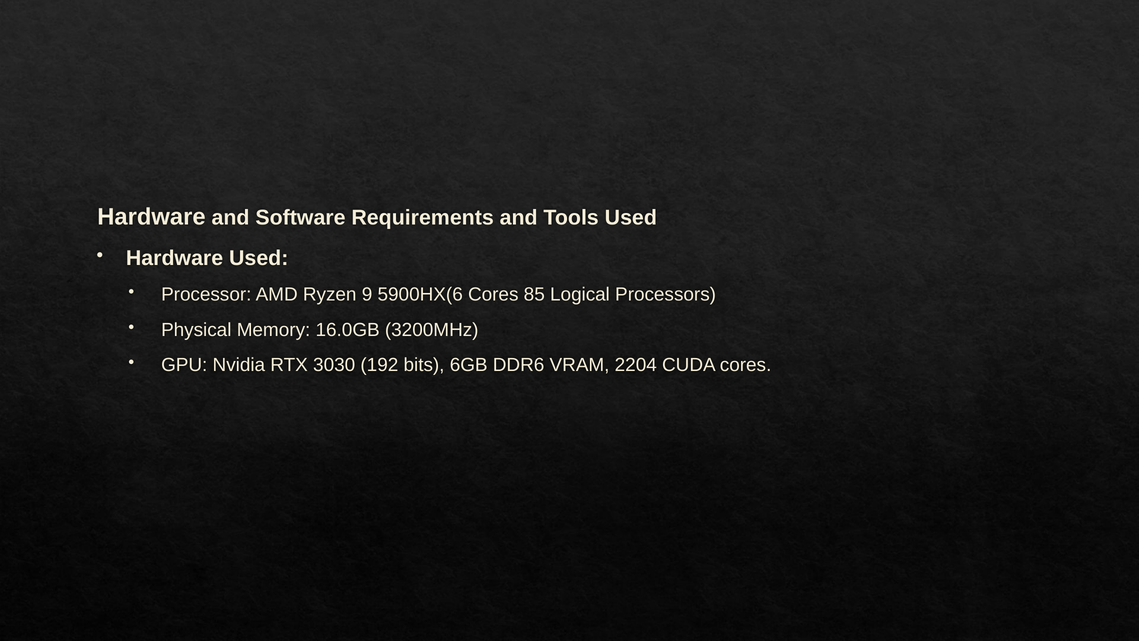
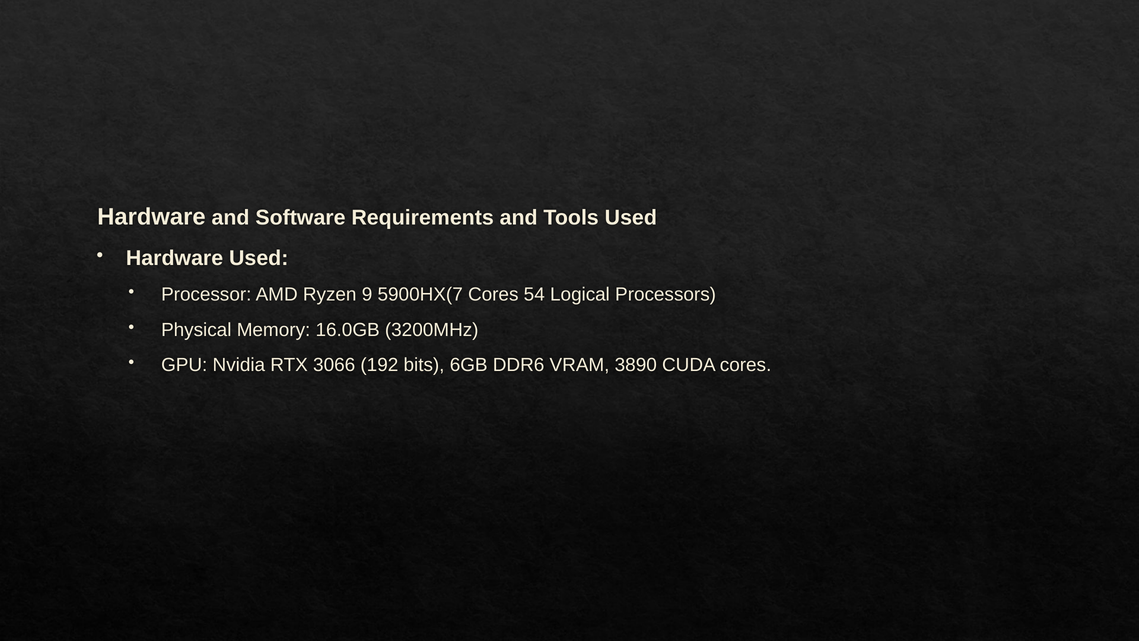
5900HX(6: 5900HX(6 -> 5900HX(7 (420, 294)
85: 85 -> 54 (534, 294)
3030: 3030 -> 3066 (334, 365)
2204: 2204 -> 3890 (636, 365)
